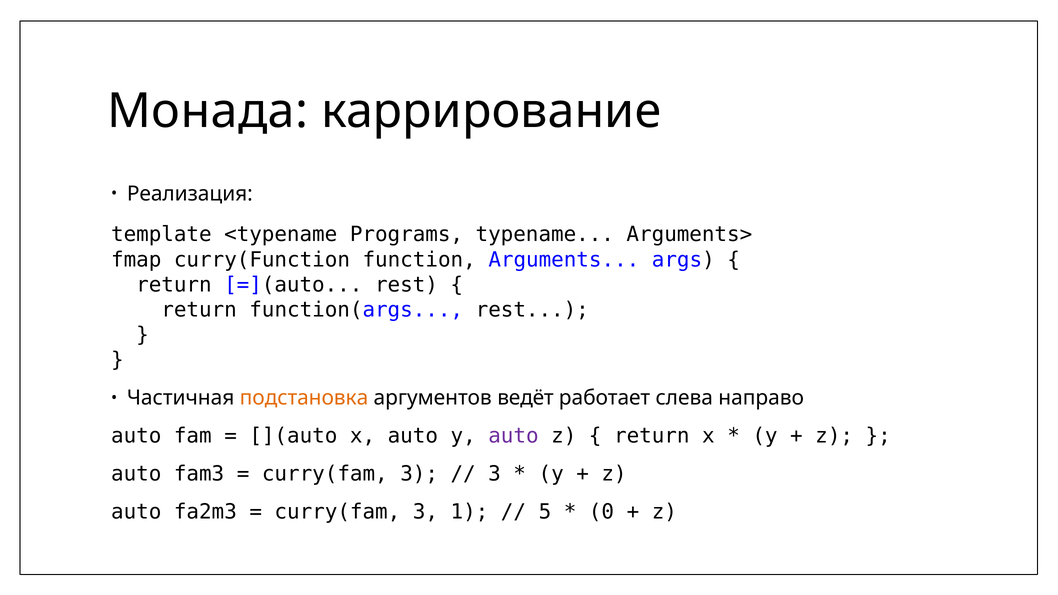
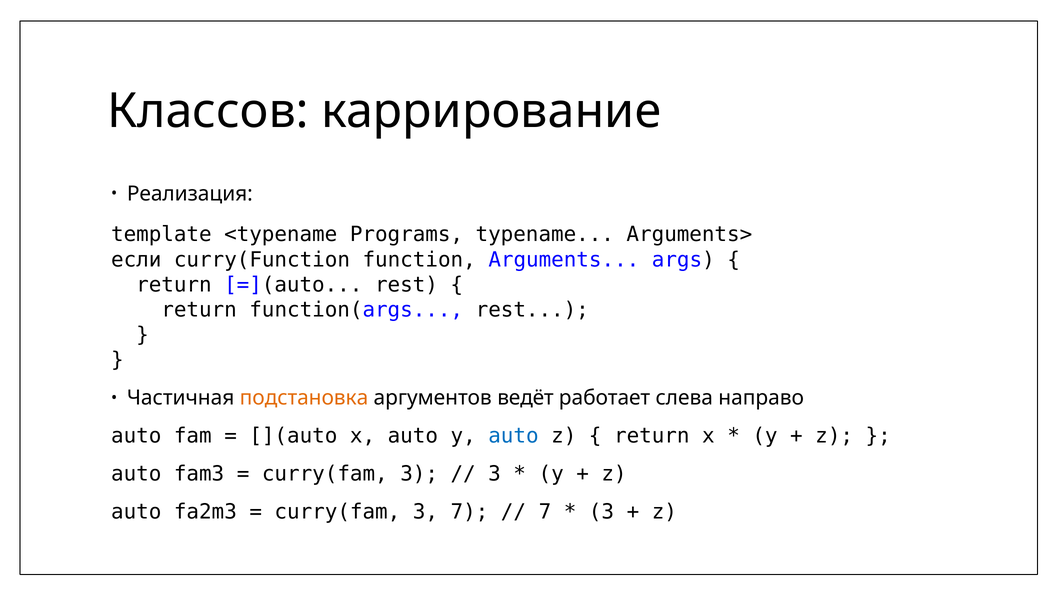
Монада: Монада -> Классов (208, 111)
fmap: fmap -> если (136, 260)
auto colour: purple -> blue (513, 436)
3 1: 1 -> 7 (469, 512)
5: 5 -> 7 (545, 512)
0: 0 -> 3 (601, 512)
